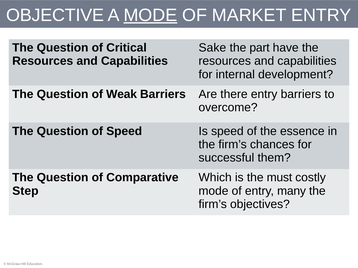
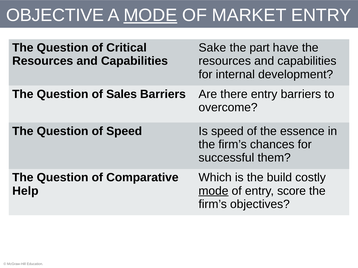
Weak: Weak -> Sales (122, 94)
must: must -> build (279, 178)
Step: Step -> Help (25, 191)
mode underline: none -> present (213, 191)
many: many -> score (292, 191)
